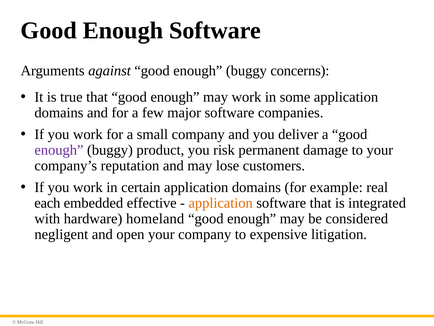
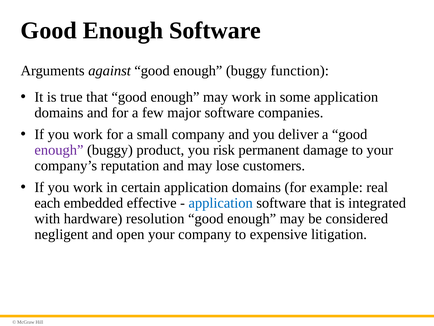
concerns: concerns -> function (300, 70)
application colour: orange -> blue (221, 203)
homeland: homeland -> resolution (155, 218)
